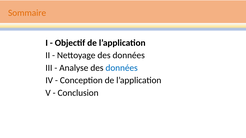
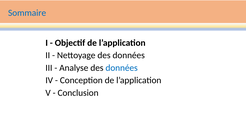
Sommaire colour: orange -> blue (27, 13)
